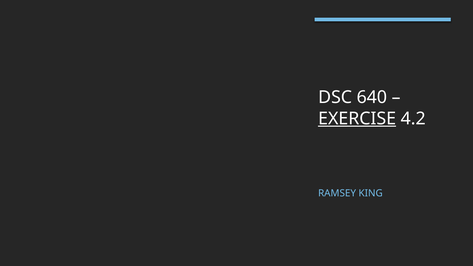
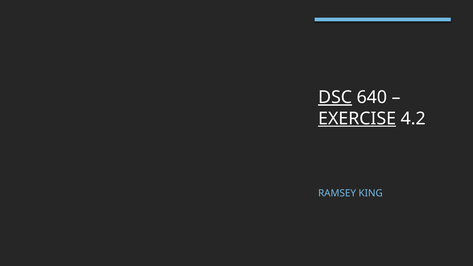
DSC underline: none -> present (335, 97)
